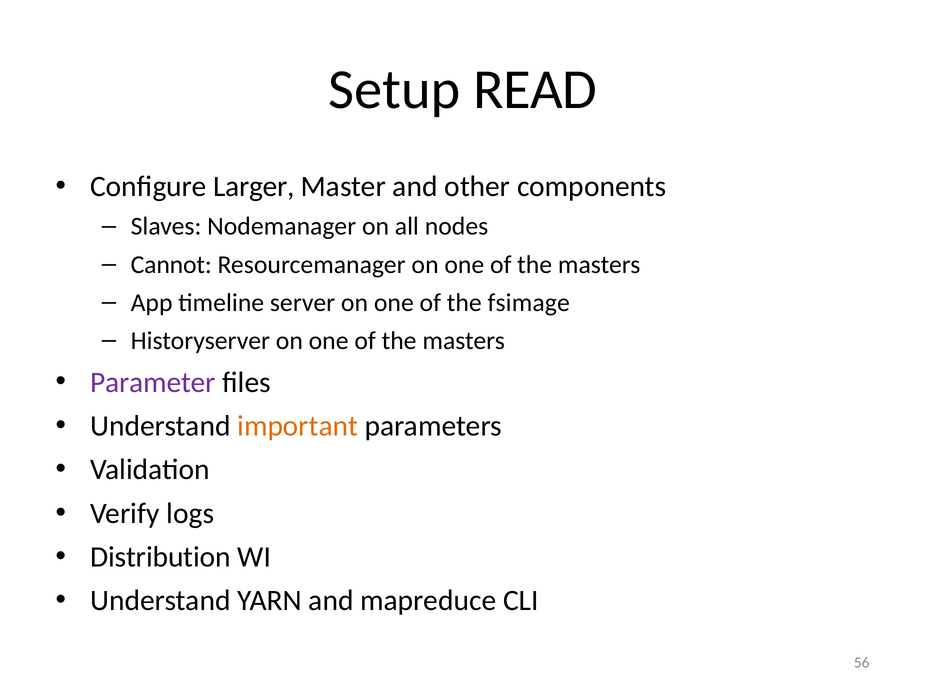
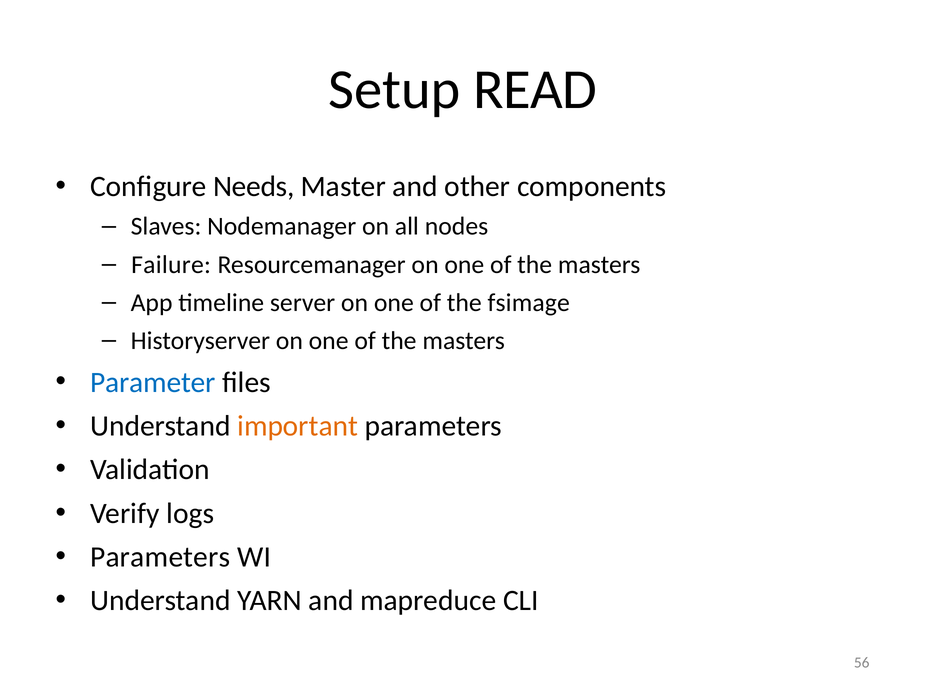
Larger: Larger -> Needs (254, 186)
Cannot: Cannot -> Failure (171, 264)
Parameter colour: purple -> blue (153, 382)
Distribution: Distribution -> Parameters (160, 557)
